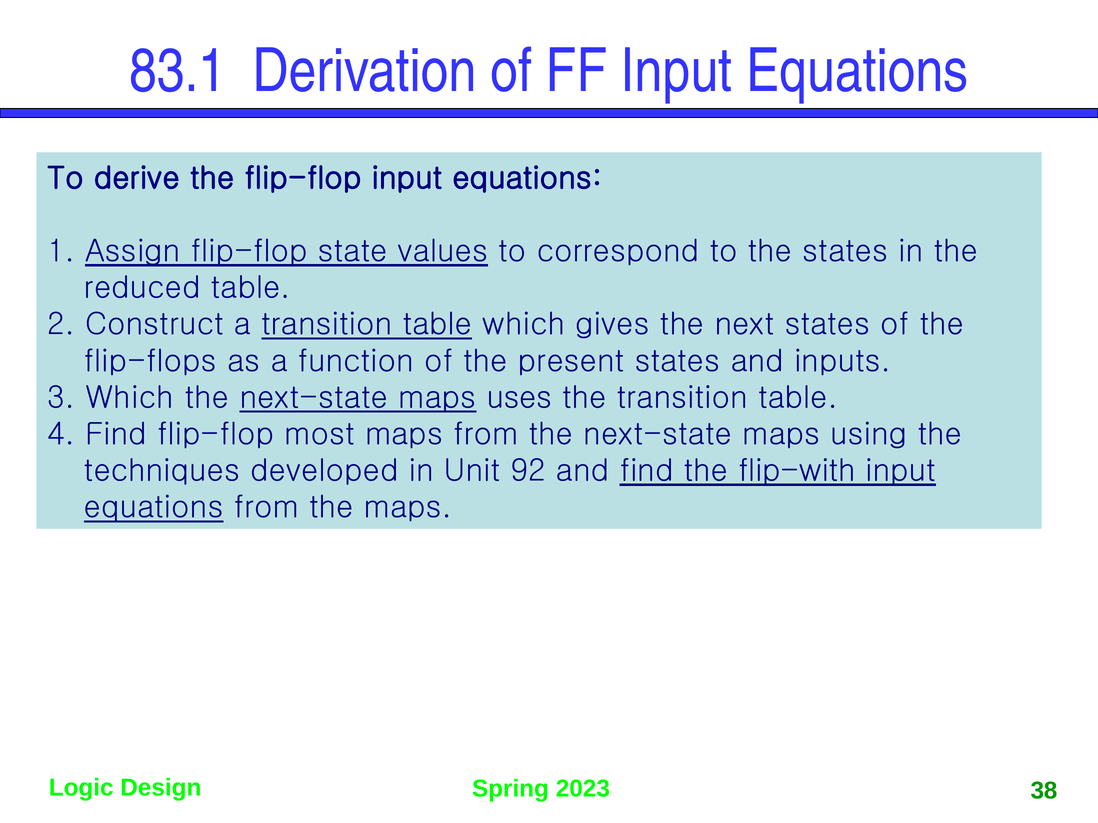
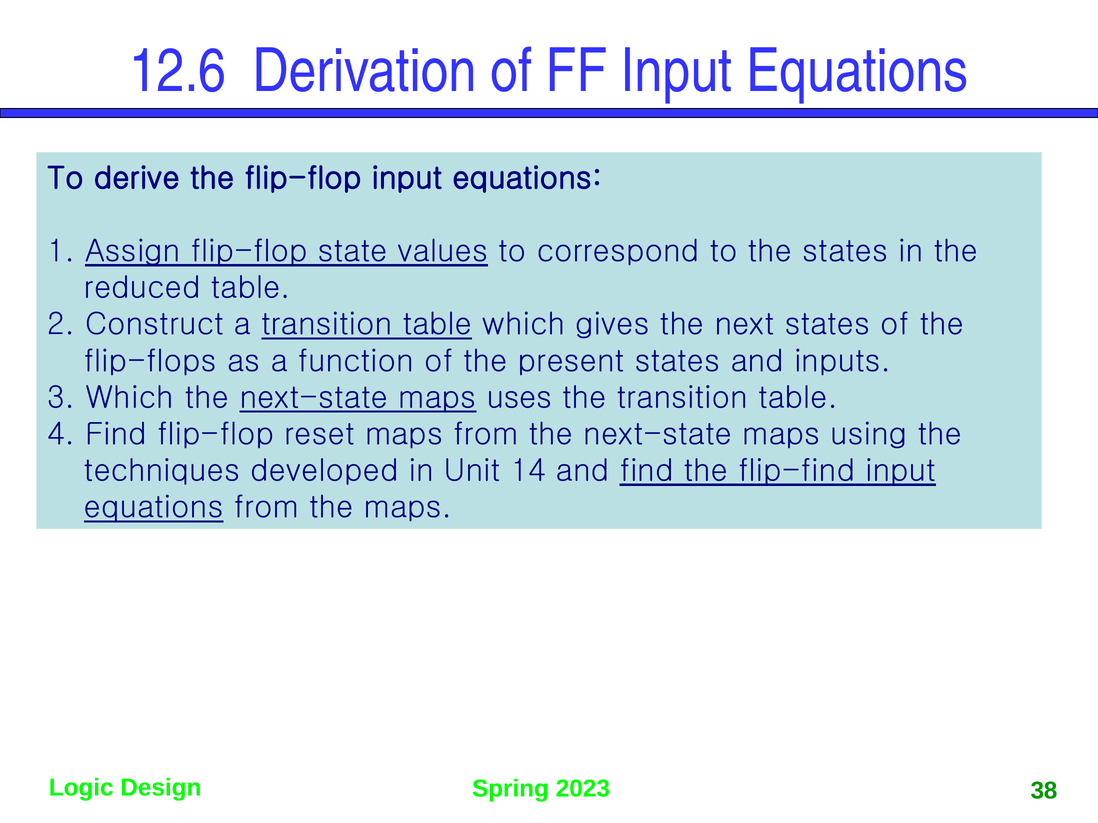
83.1: 83.1 -> 12.6 (178, 71)
most: most -> reset (320, 434)
92: 92 -> 14 (528, 471)
flip-with: flip-with -> flip-find (797, 471)
